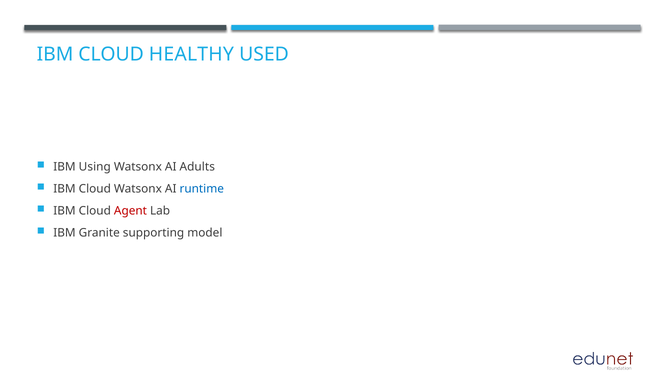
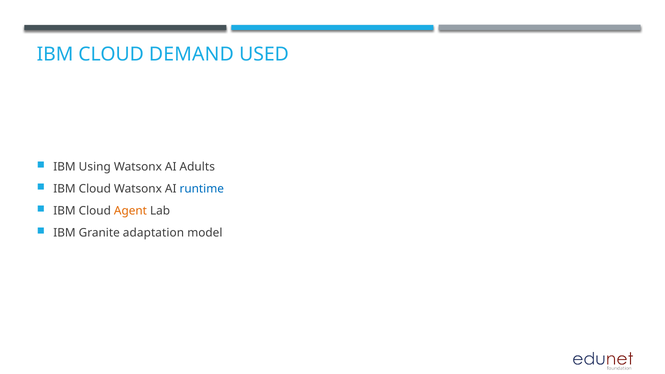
HEALTHY: HEALTHY -> DEMAND (191, 54)
Agent colour: red -> orange (130, 211)
supporting: supporting -> adaptation (153, 233)
